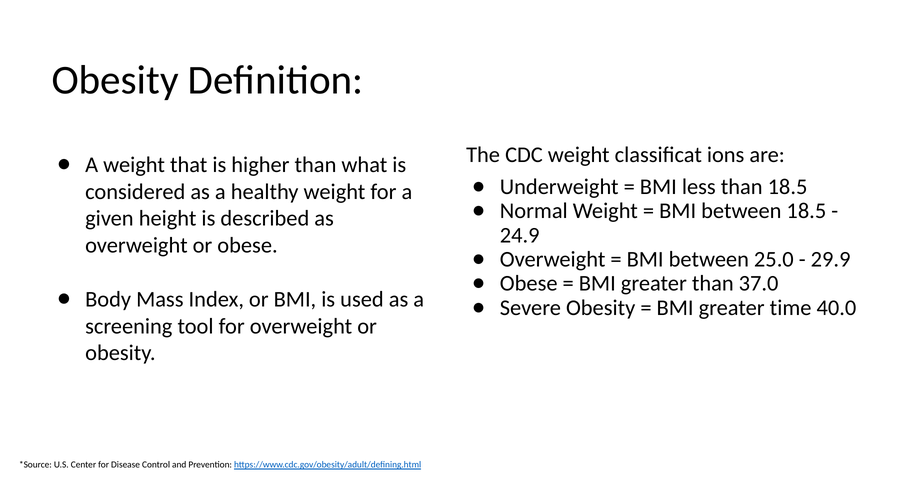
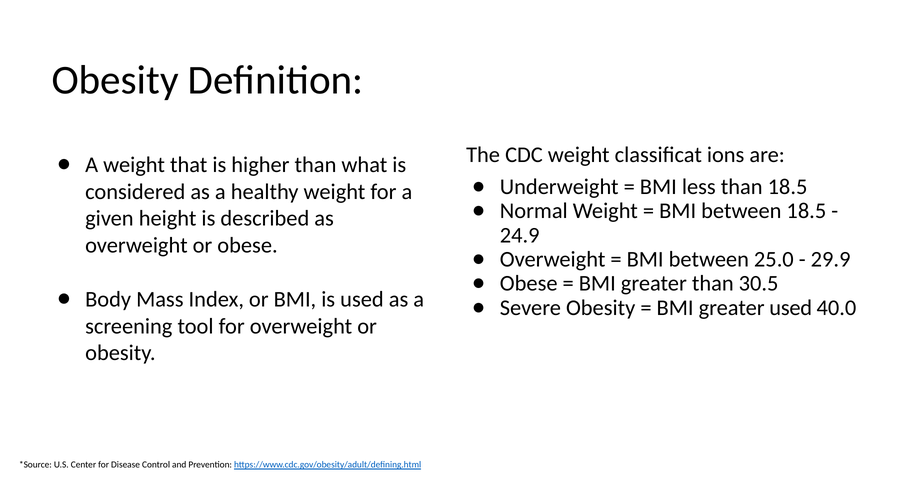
37.0: 37.0 -> 30.5 (759, 284)
greater time: time -> used (791, 308)
